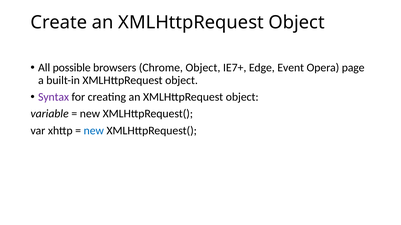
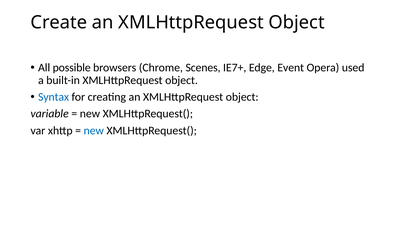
Chrome Object: Object -> Scenes (203, 68)
page: page -> used (353, 68)
Syntax colour: purple -> blue (54, 97)
